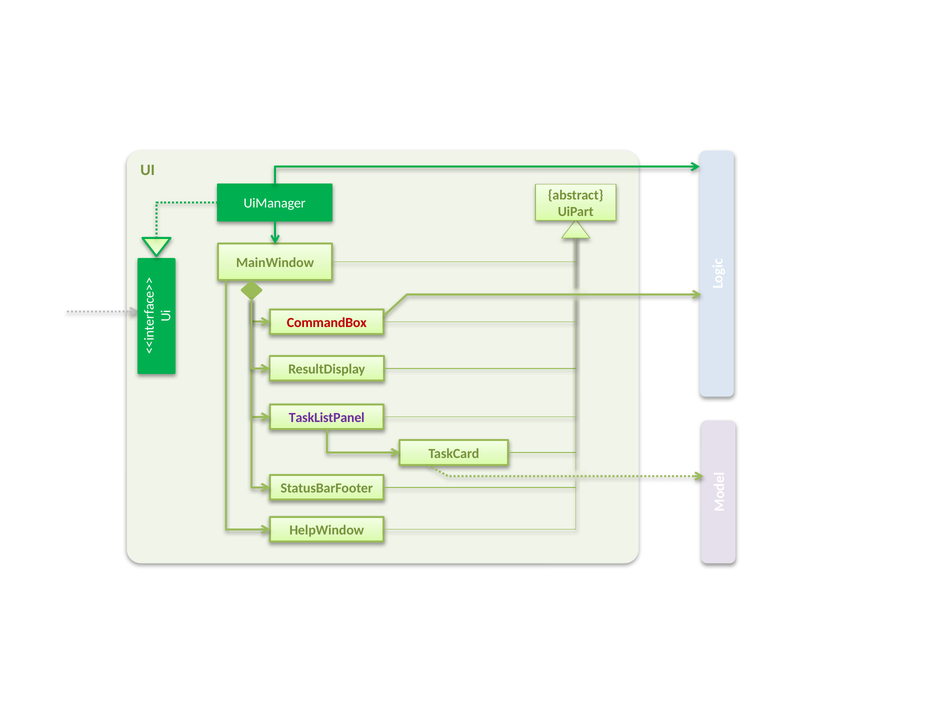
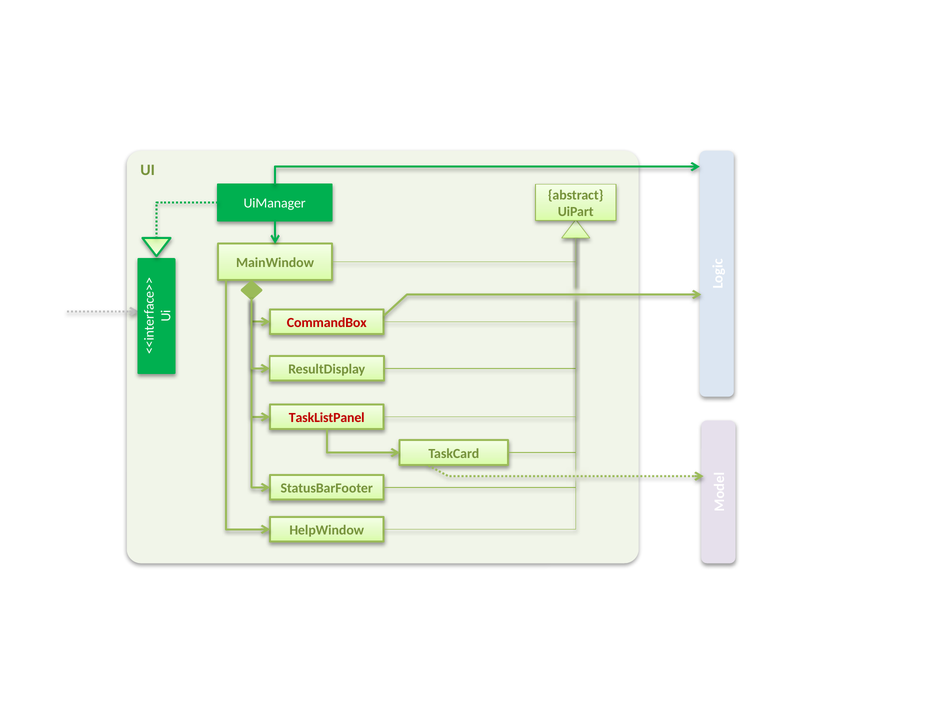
TaskListPanel colour: purple -> red (327, 418)
